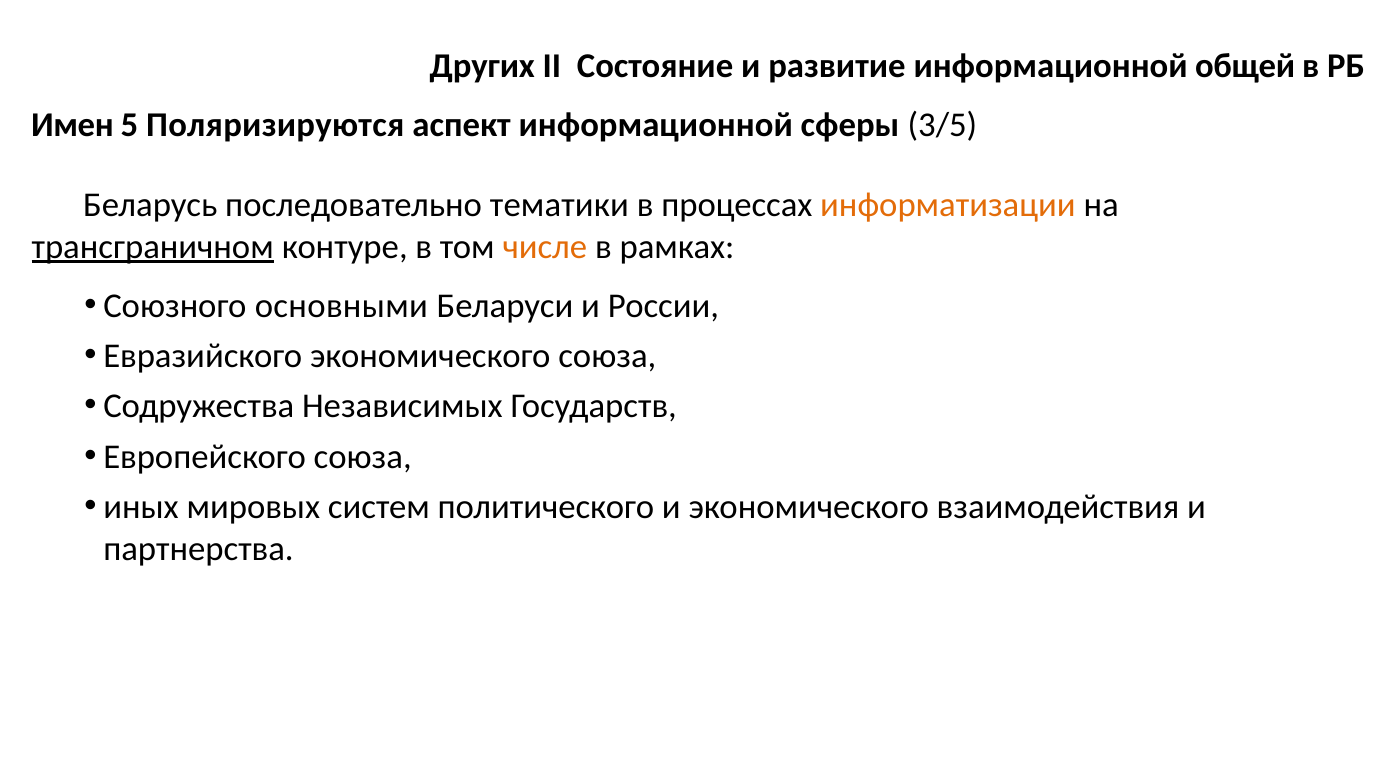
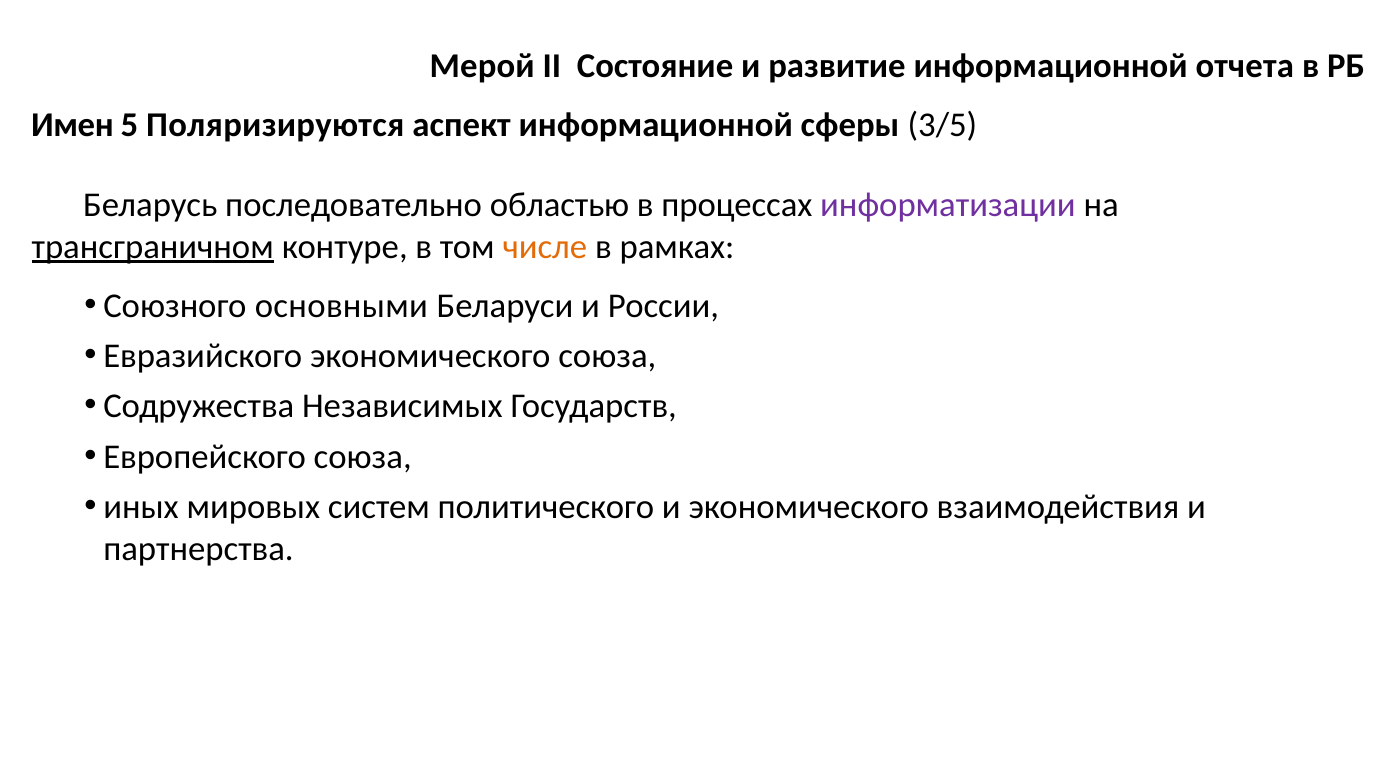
Других: Других -> Мерой (482, 66)
общей: общей -> отчета (1245, 66)
тематики: тематики -> областью (560, 205)
информатизации colour: orange -> purple (948, 205)
